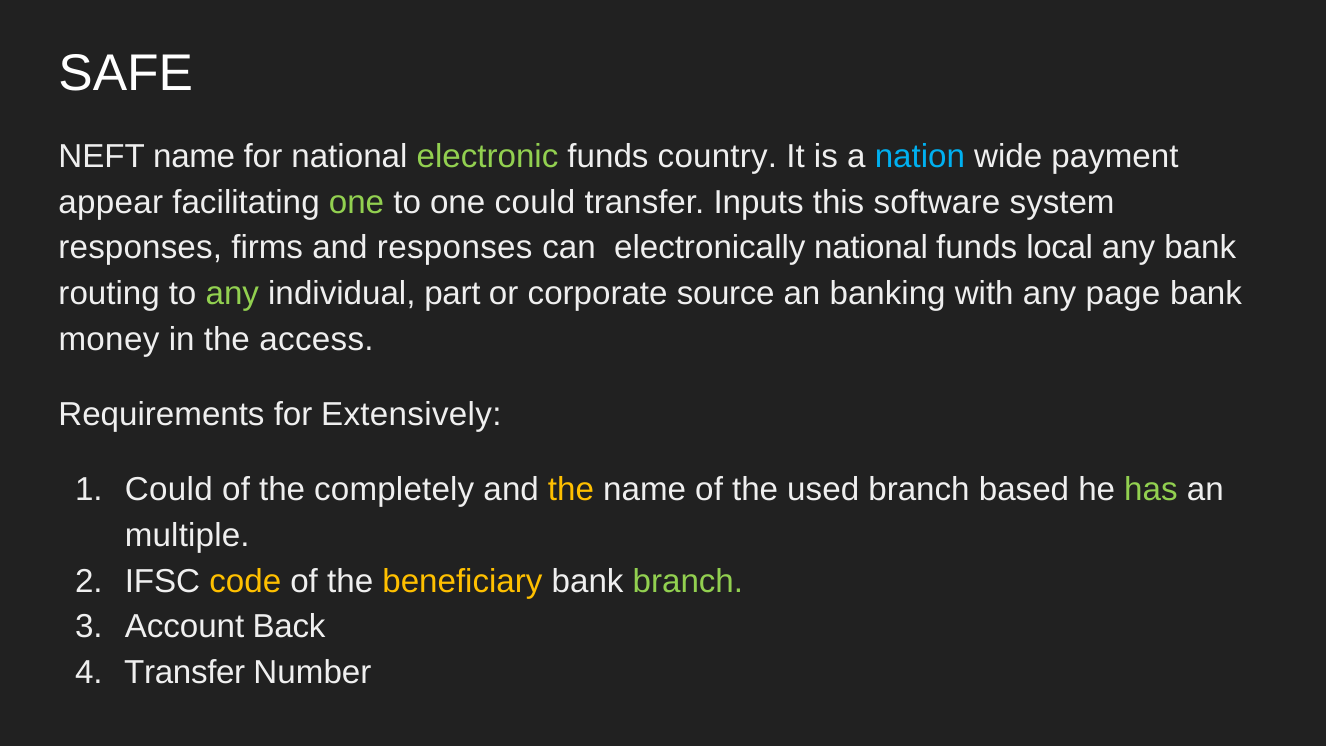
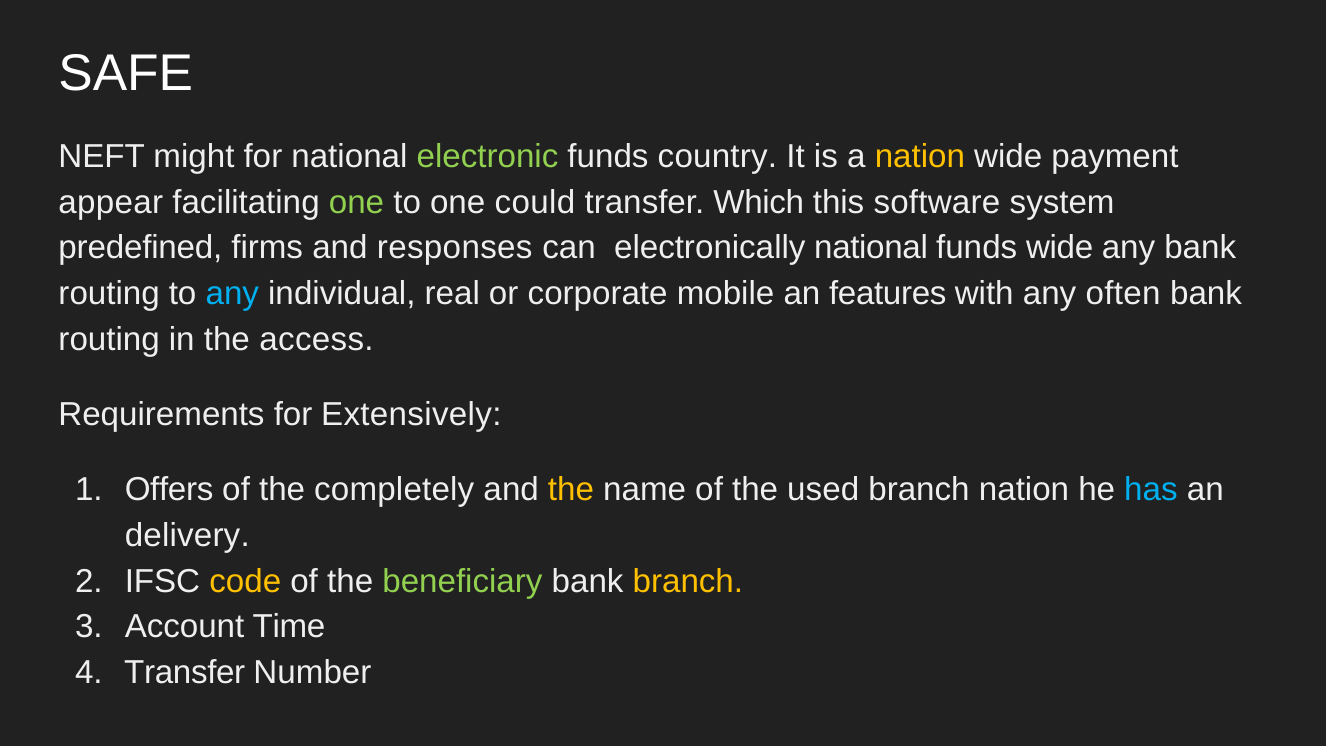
NEFT name: name -> might (194, 156)
nation colour: light blue -> yellow (920, 156)
Inputs: Inputs -> Which (759, 202)
responses: responses -> predefined (140, 248)
funds local: local -> wide (1060, 248)
any colour: light green -> light blue (232, 294)
part: part -> real (452, 294)
source: source -> mobile (726, 294)
banking: banking -> features (888, 294)
page: page -> often (1123, 294)
money: money -> routing (109, 339)
Could: Could -> Offers (169, 490)
branch based: based -> nation (1024, 490)
has colour: light green -> light blue (1151, 490)
multiple: multiple -> delivery (187, 535)
beneficiary colour: yellow -> light green (462, 581)
branch colour: light green -> yellow (688, 581)
Back: Back -> Time (289, 627)
